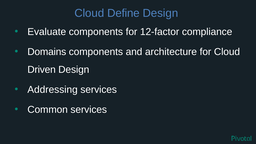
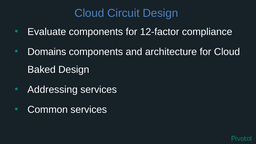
Define: Define -> Circuit (123, 13)
Driven: Driven -> Baked (42, 70)
